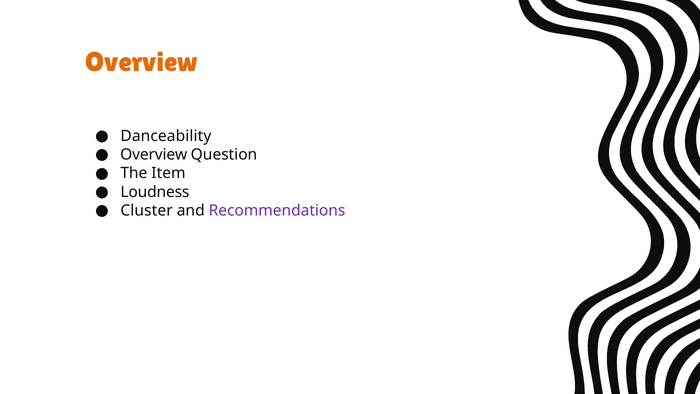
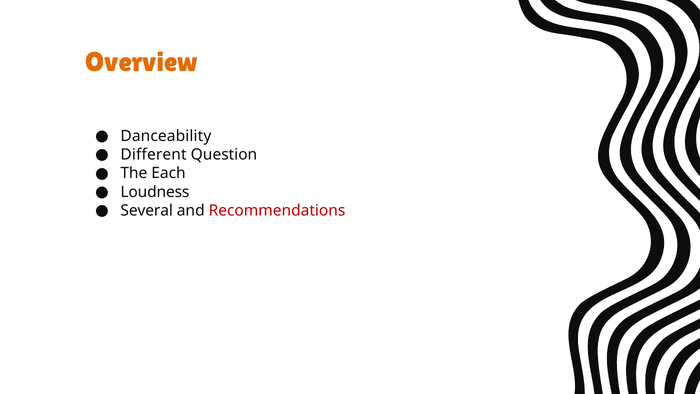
Overview: Overview -> Different (154, 154)
Item: Item -> Each (169, 173)
Cluster: Cluster -> Several (147, 210)
Recommendations colour: purple -> red (277, 210)
